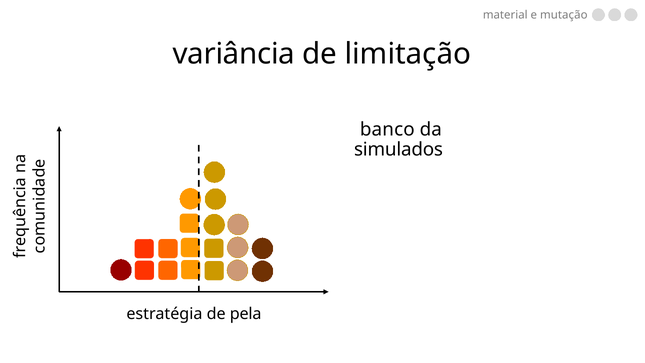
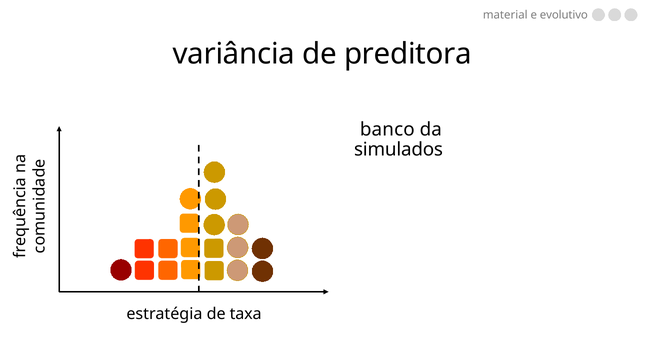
mutação: mutação -> evolutivo (564, 15)
limitação: limitação -> preditora (408, 54)
pela: pela -> taxa (246, 314)
